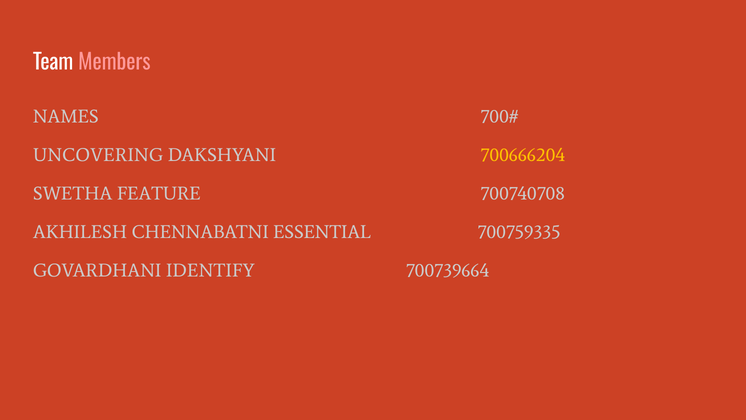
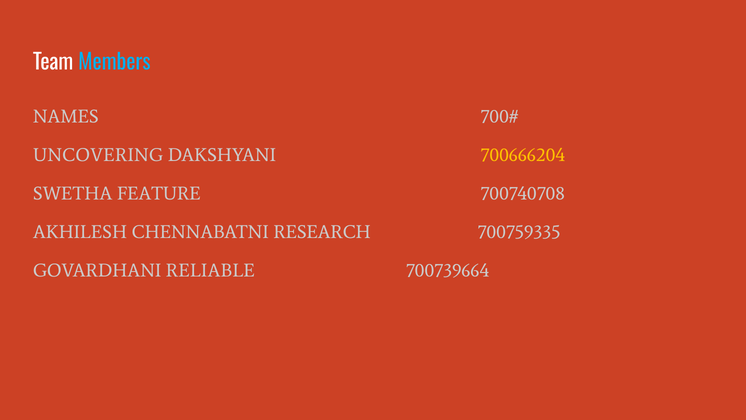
Members colour: pink -> light blue (114, 63)
ESSENTIAL: ESSENTIAL -> RESEARCH (322, 232)
IDENTIFY: IDENTIFY -> RELIABLE (210, 270)
